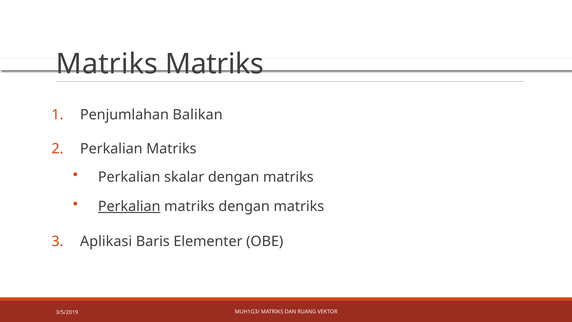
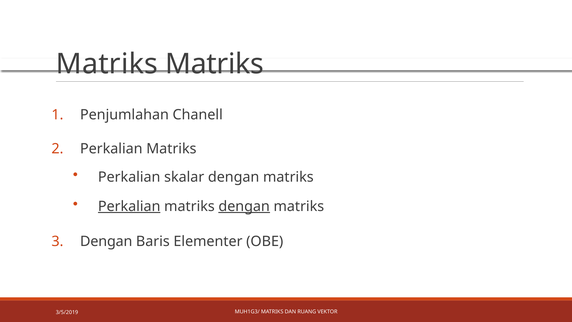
Balikan: Balikan -> Chanell (198, 115)
dengan underline: none -> present (244, 206)
Aplikasi: Aplikasi -> Dengan (106, 241)
